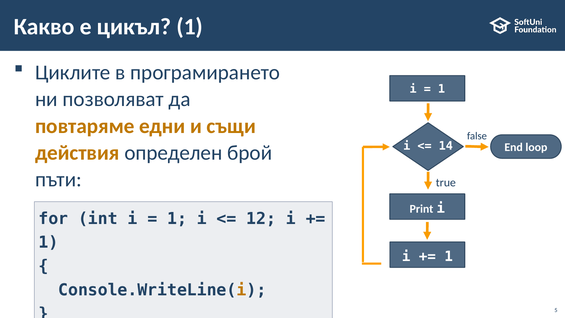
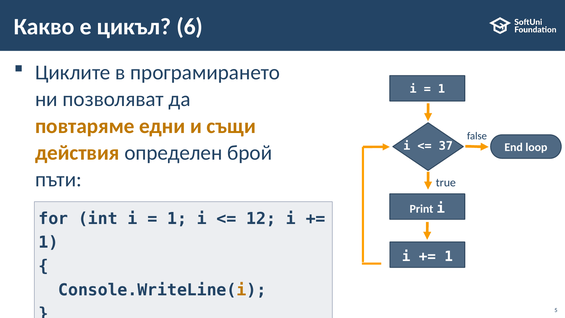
цикъл 1: 1 -> 6 (190, 27)
14: 14 -> 37 (446, 146)
